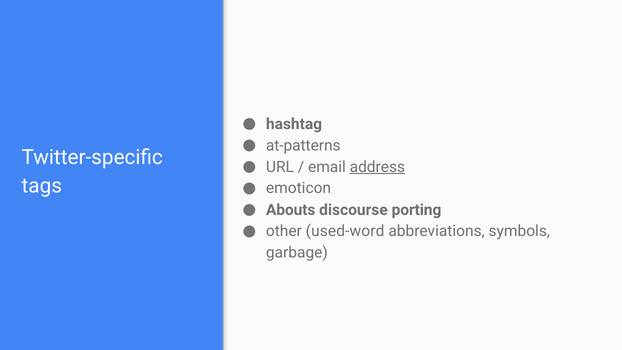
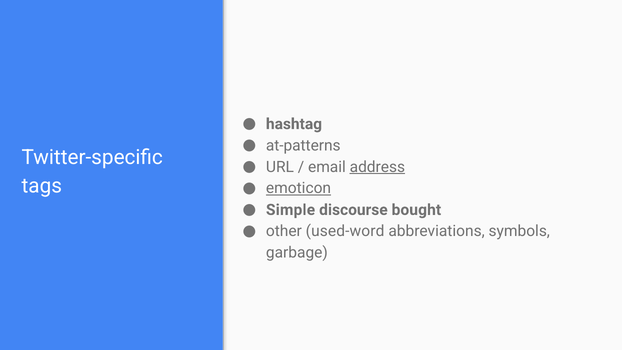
emoticon underline: none -> present (299, 188)
Abouts: Abouts -> Simple (291, 210)
porting: porting -> bought (416, 210)
